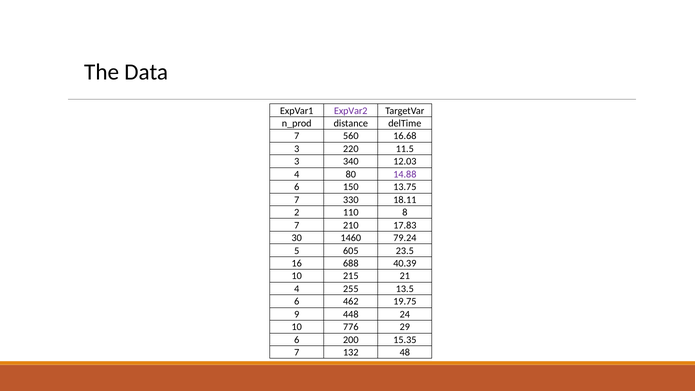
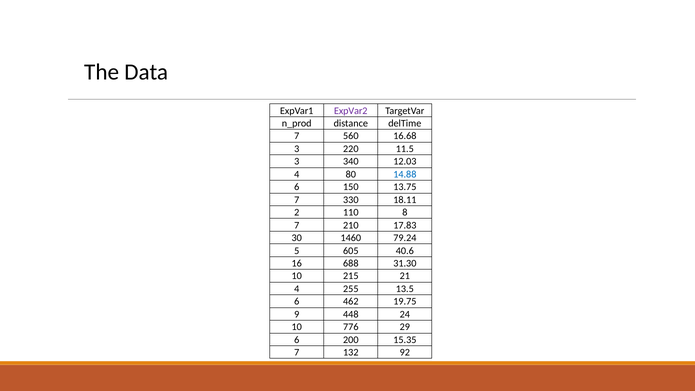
14.88 colour: purple -> blue (405, 174)
23.5: 23.5 -> 40.6 (405, 251)
40.39: 40.39 -> 31.30 (405, 263)
48: 48 -> 92 (405, 352)
